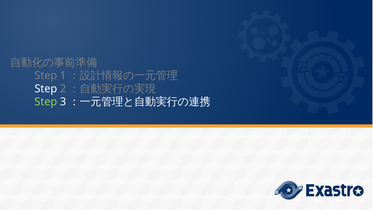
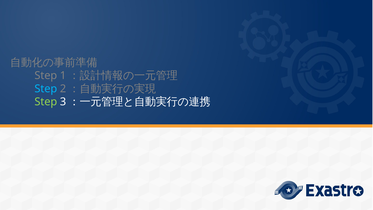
Step colour: white -> light blue (46, 89)
